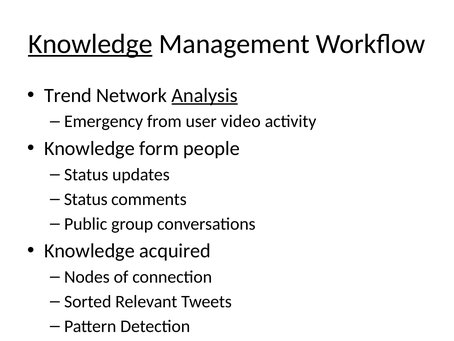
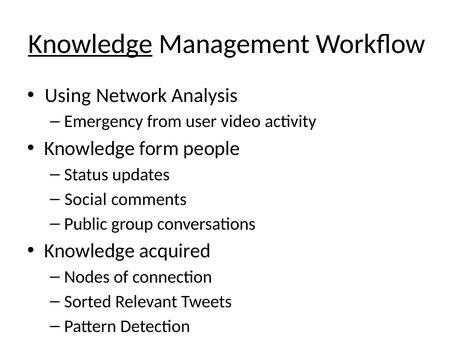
Trend: Trend -> Using (68, 95)
Analysis underline: present -> none (205, 95)
Status: Status -> Social (86, 199)
